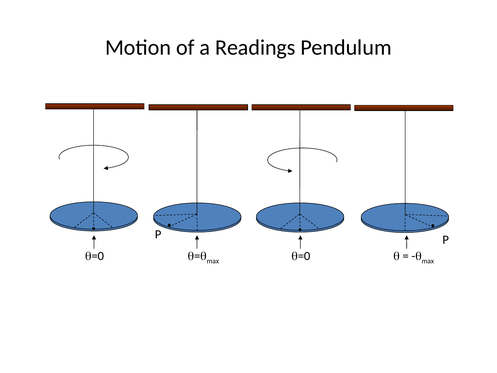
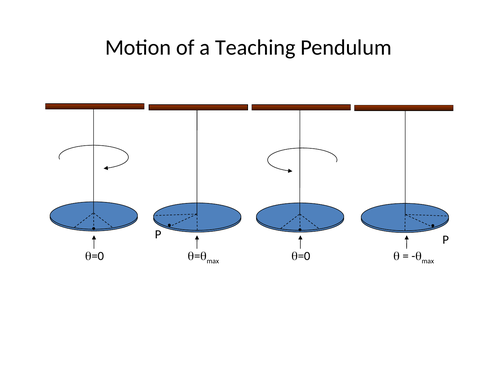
Readings: Readings -> Teaching (255, 48)
